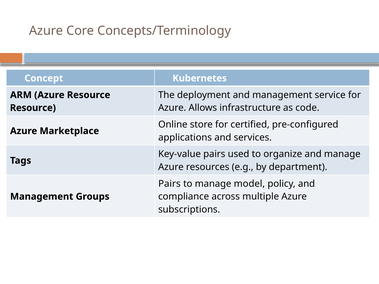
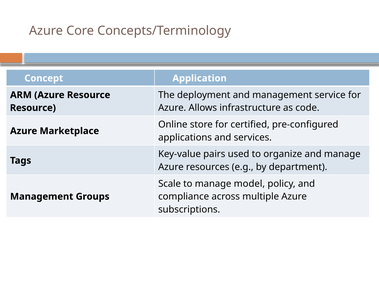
Kubernetes: Kubernetes -> Application (200, 78)
Pairs: Pairs -> Scale (170, 184)
